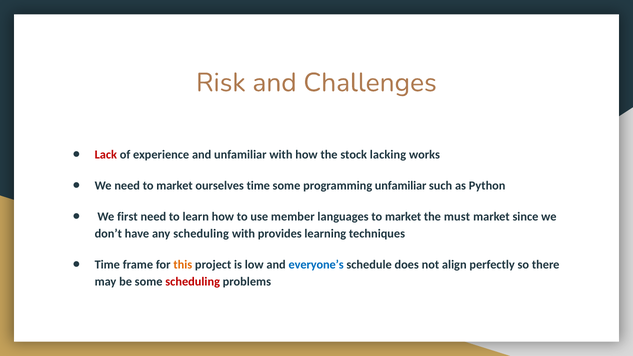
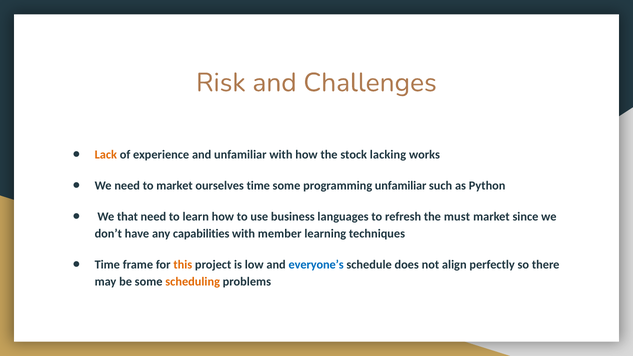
Lack colour: red -> orange (106, 155)
first: first -> that (128, 217)
member: member -> business (293, 217)
languages to market: market -> refresh (403, 217)
any scheduling: scheduling -> capabilities (201, 234)
provides: provides -> member (280, 234)
scheduling colour: red -> orange (193, 282)
